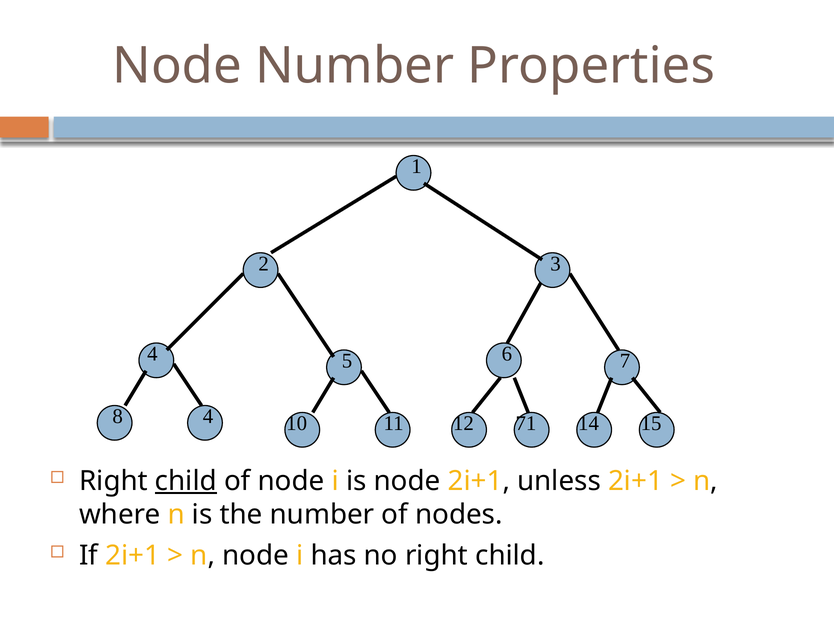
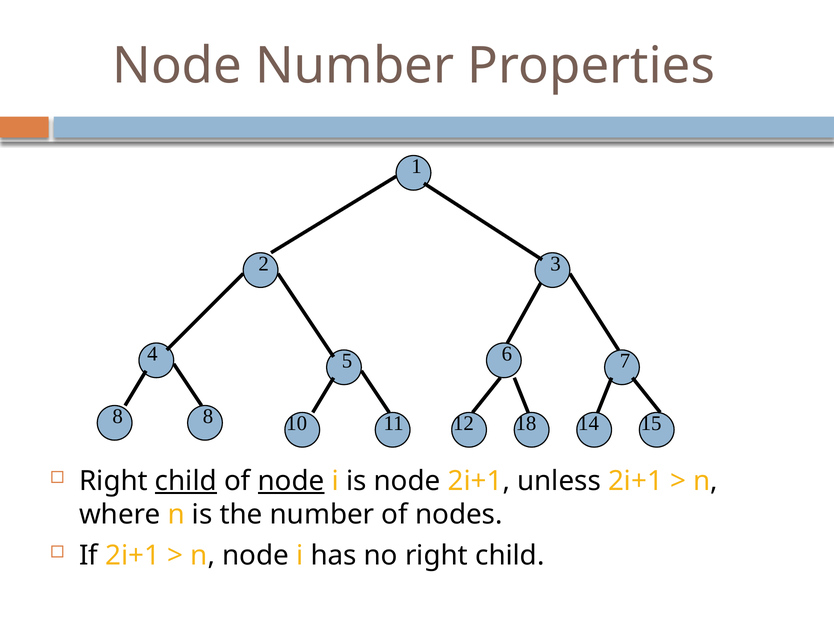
8 4: 4 -> 8 (208, 417)
71: 71 -> 18 (526, 424)
node underline: none -> present (291, 481)
